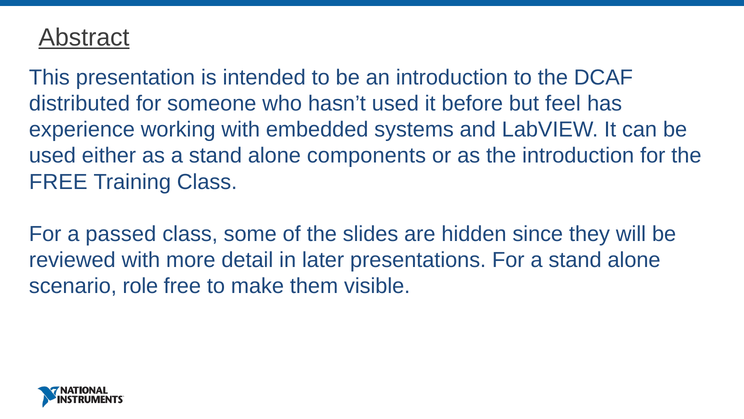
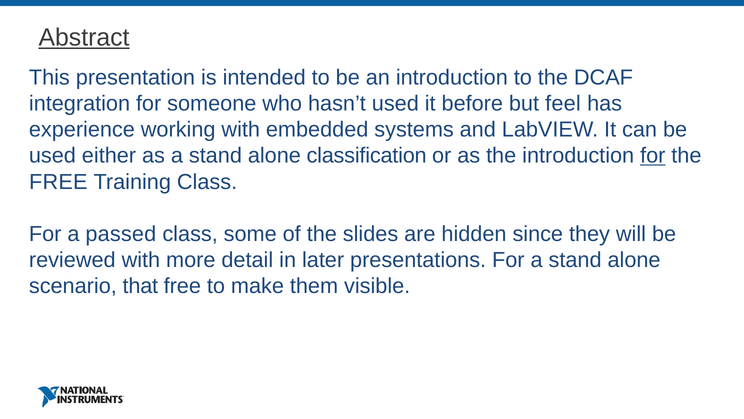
distributed: distributed -> integration (80, 103)
components: components -> classification (367, 156)
for underline: none -> present (653, 156)
role: role -> that (140, 286)
